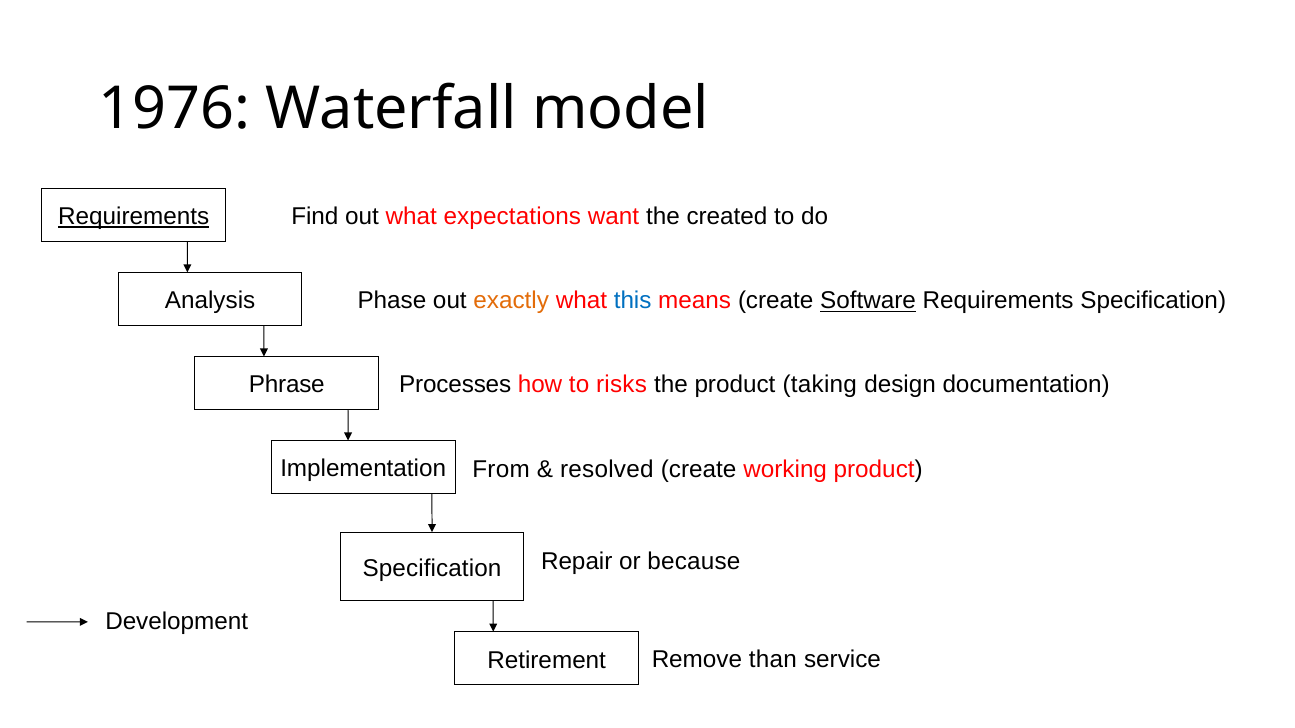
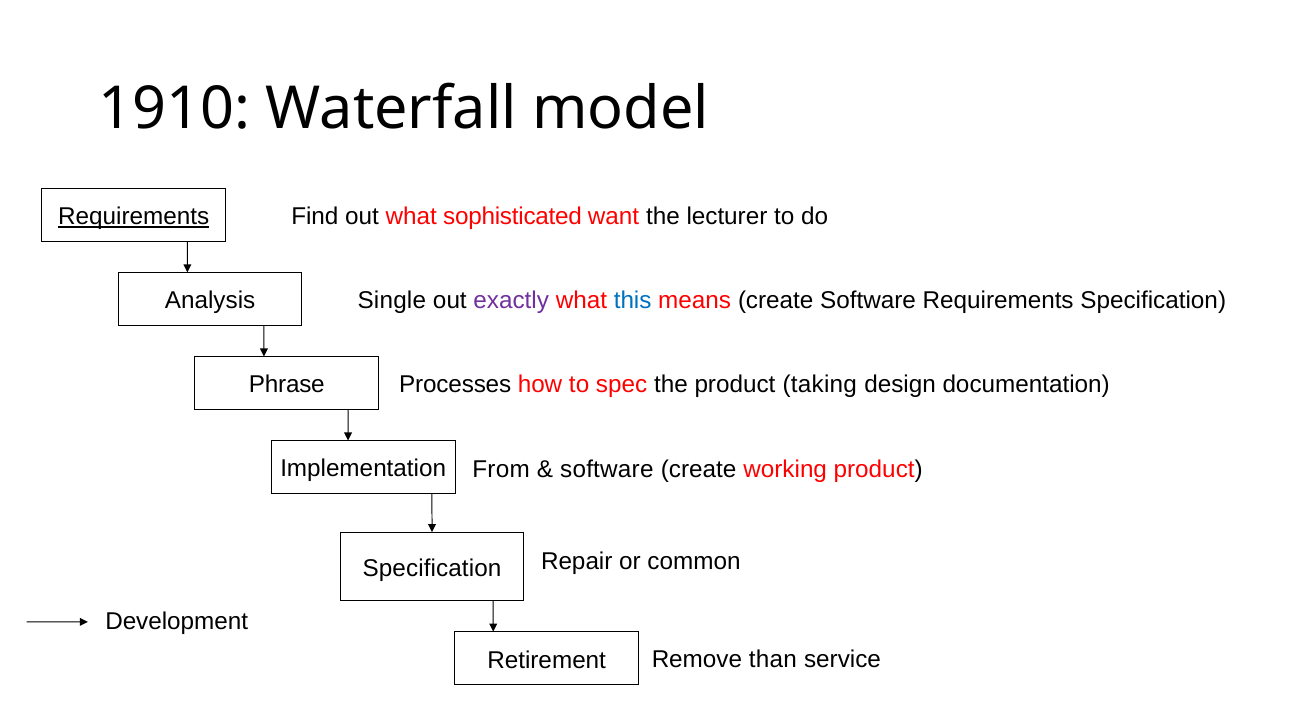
1976: 1976 -> 1910 (175, 109)
expectations: expectations -> sophisticated (513, 217)
created: created -> lecturer (727, 217)
Phase: Phase -> Single (392, 301)
exactly colour: orange -> purple (511, 301)
Software underline: present -> none (868, 301)
risks: risks -> spec (622, 385)
resolved: resolved -> software (607, 469)
because: because -> common (694, 562)
